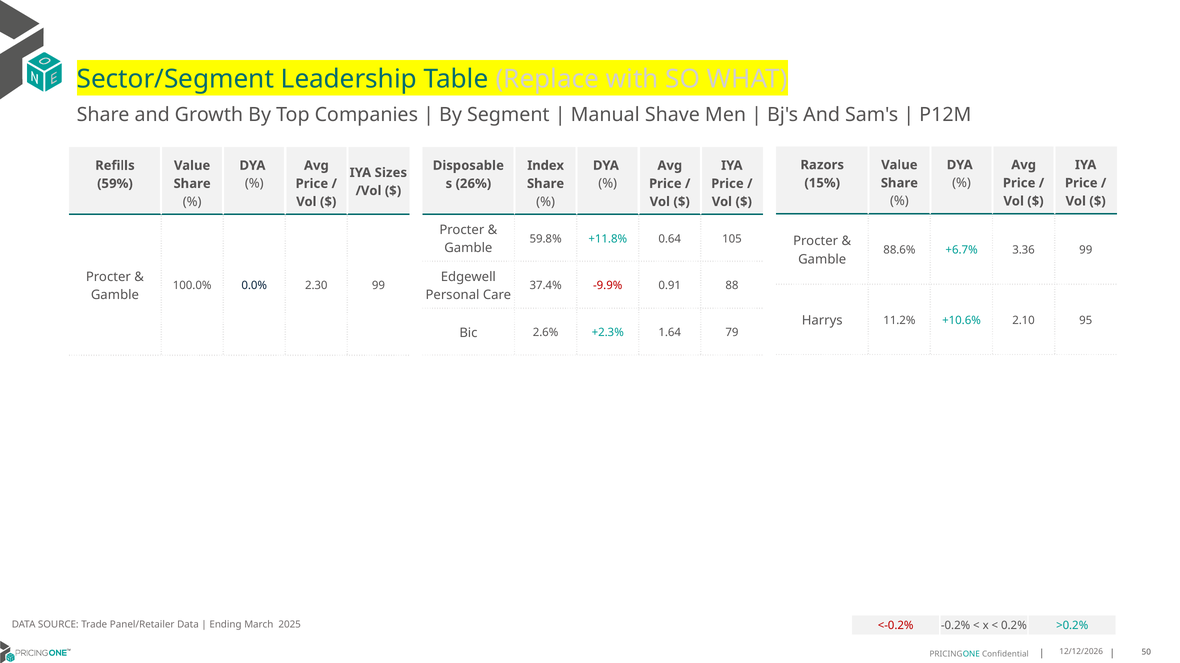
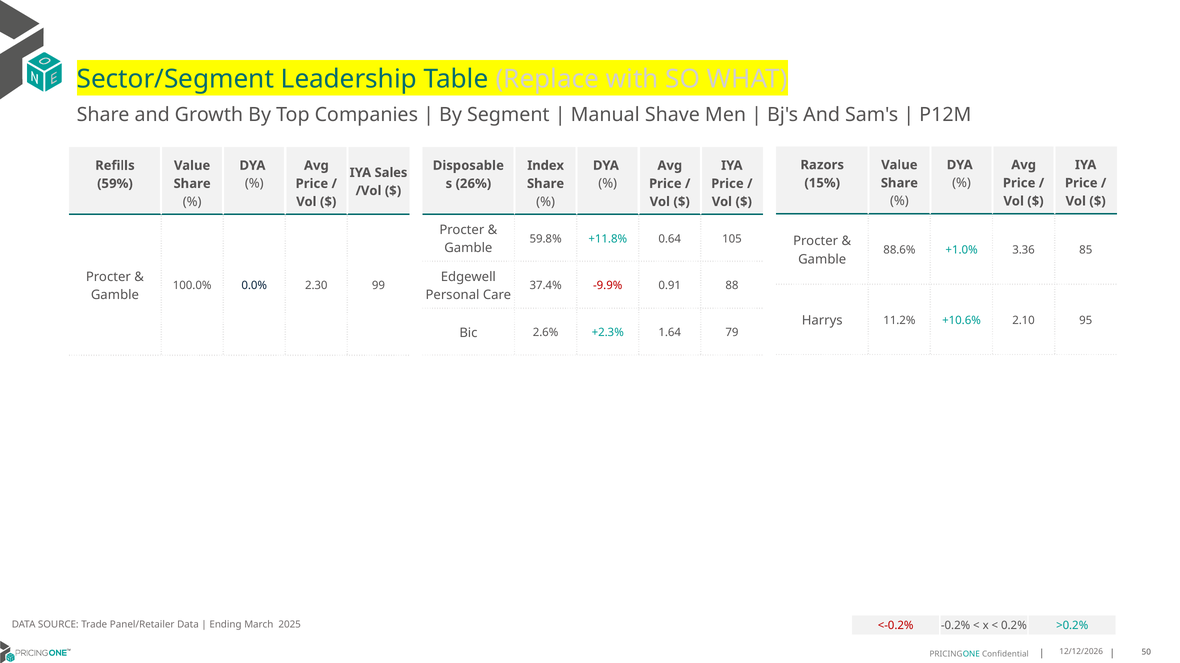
Sizes: Sizes -> Sales (391, 173)
+6.7%: +6.7% -> +1.0% (962, 250)
3.36 99: 99 -> 85 (1086, 250)
